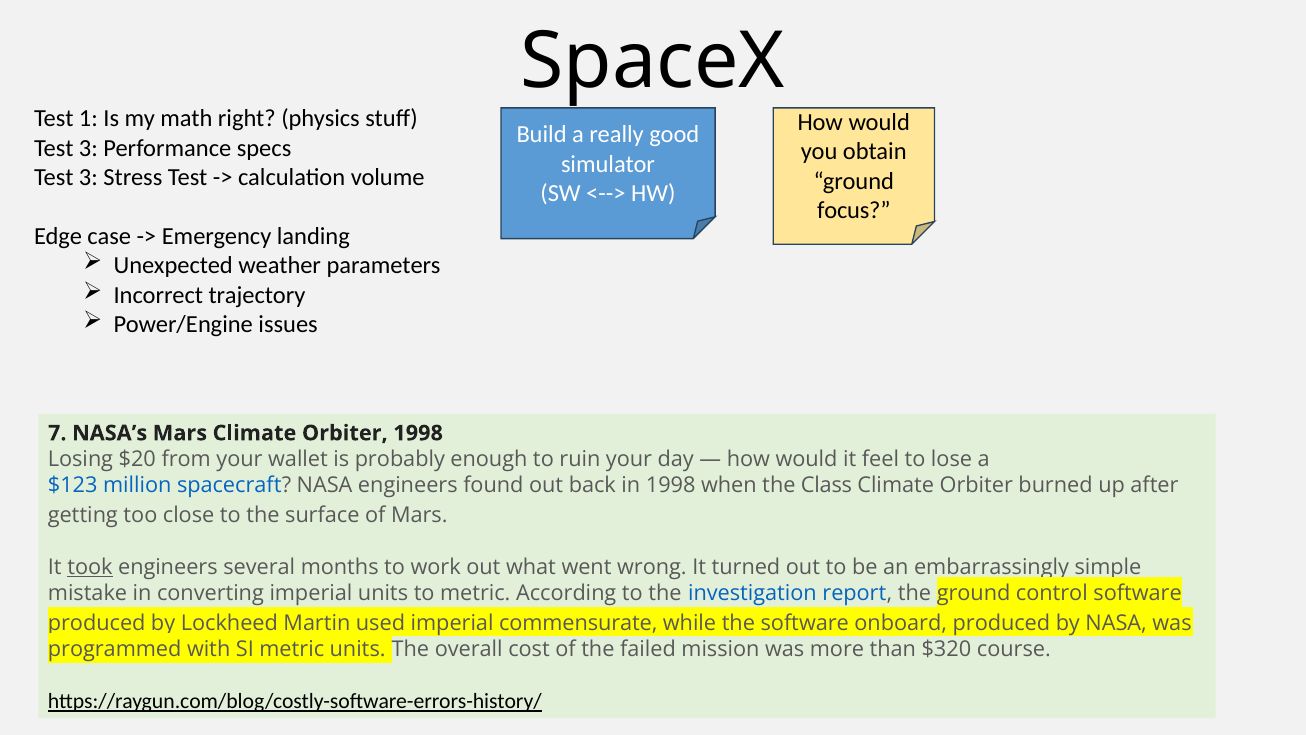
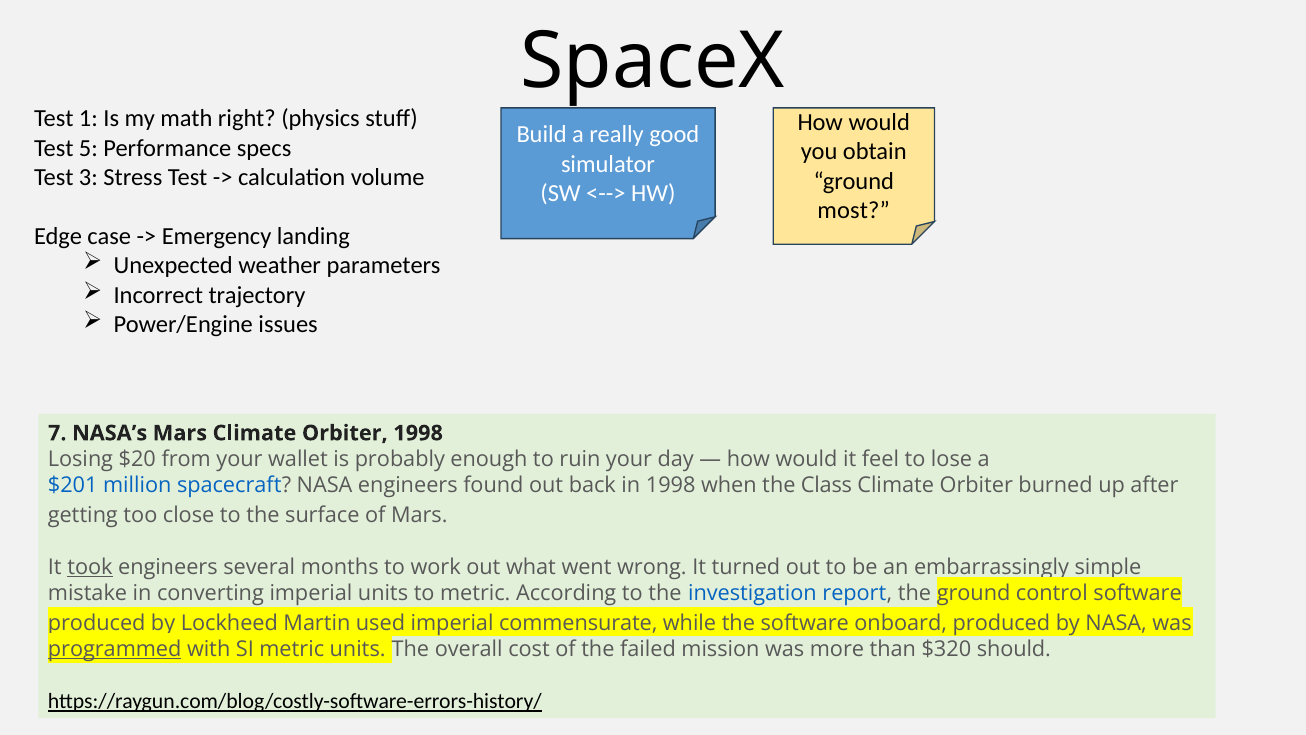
3: 3 -> 5 (88, 148)
focus: focus -> most (854, 210)
$123: $123 -> $201 (73, 485)
programmed underline: none -> present (115, 649)
course: course -> should (1014, 649)
